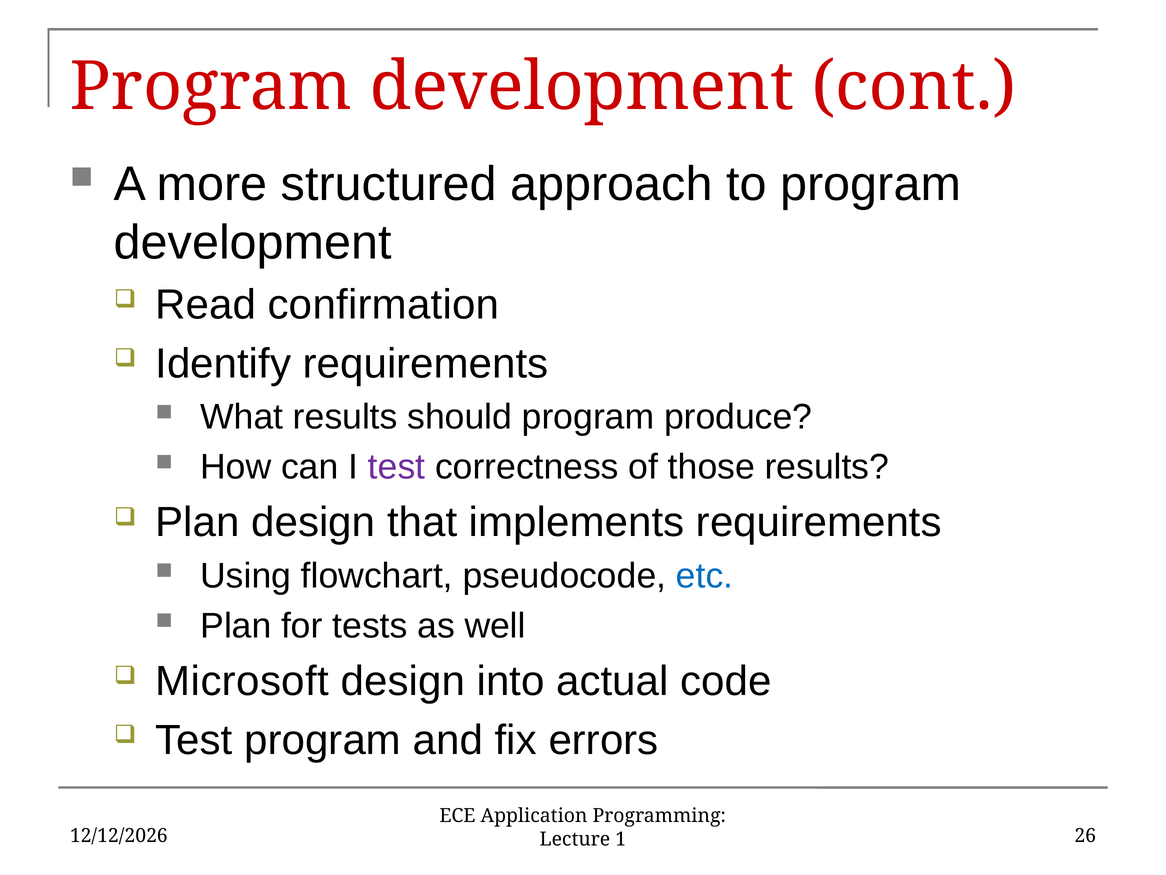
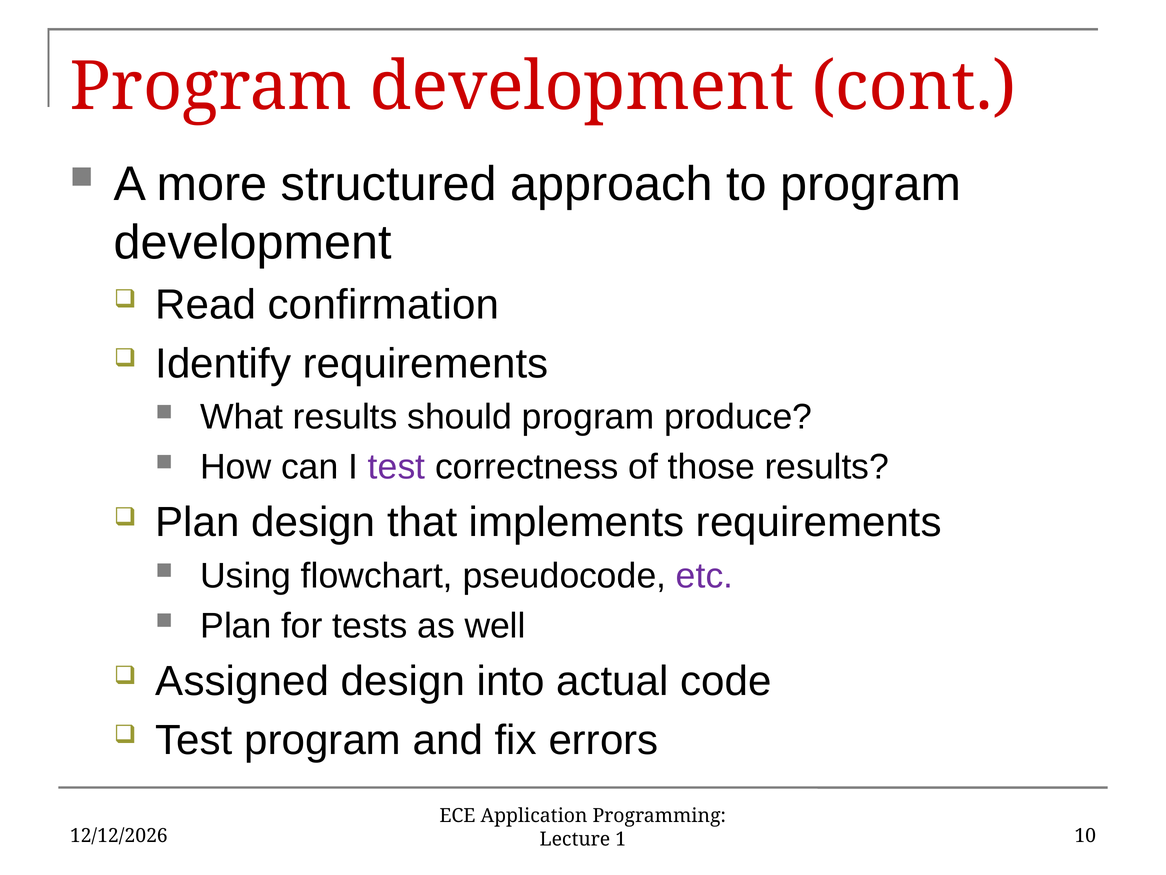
etc colour: blue -> purple (705, 576)
Microsoft: Microsoft -> Assigned (242, 681)
26: 26 -> 10 (1085, 835)
